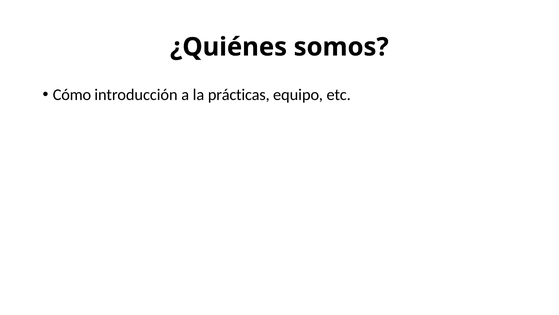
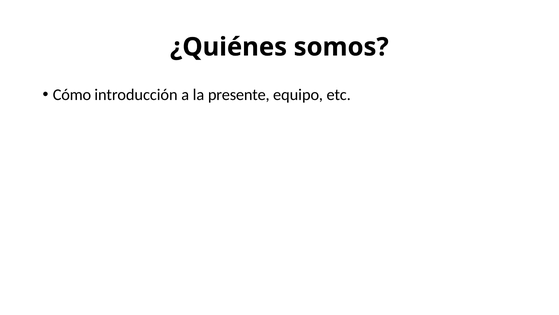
prácticas: prácticas -> presente (239, 95)
